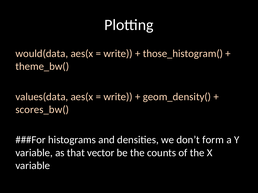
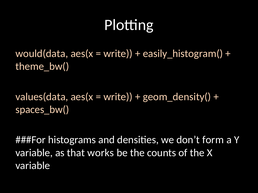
those_histogram(: those_histogram( -> easily_histogram( (183, 54)
scores_bw(: scores_bw( -> spaces_bw( (42, 110)
vector: vector -> works (101, 153)
